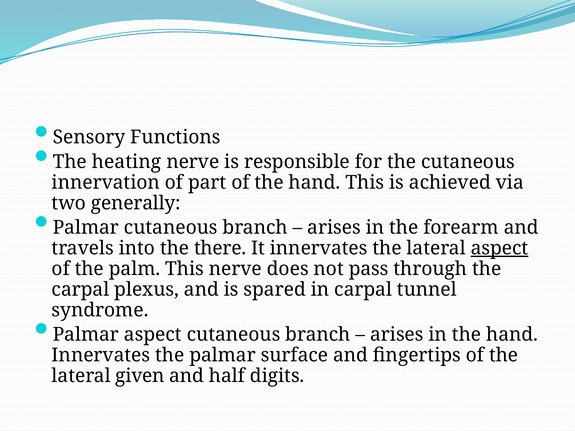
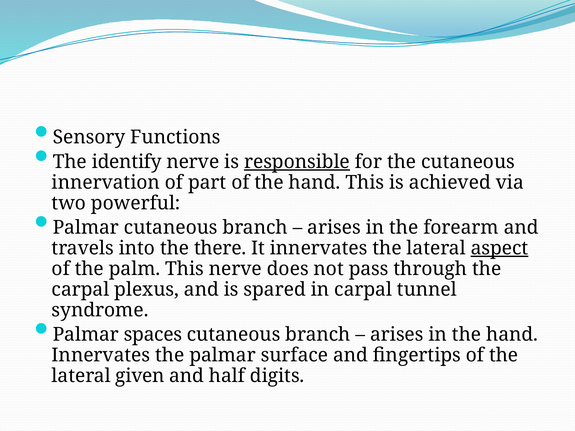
heating: heating -> identify (127, 162)
responsible underline: none -> present (297, 162)
generally: generally -> powerful (136, 203)
Palmar aspect: aspect -> spaces (153, 335)
